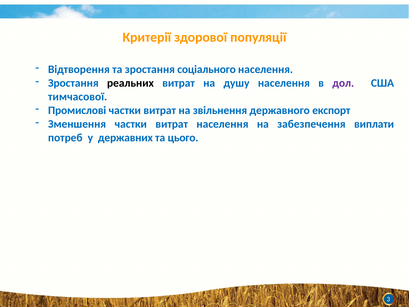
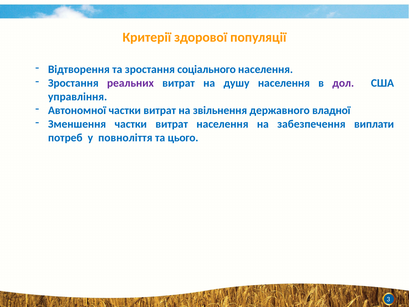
реальних colour: black -> purple (130, 83)
тимчасової: тимчасової -> управління (78, 97)
Промислові: Промислові -> Автономної (77, 110)
експорт: експорт -> владної (331, 110)
державних: державних -> повноліття (125, 138)
